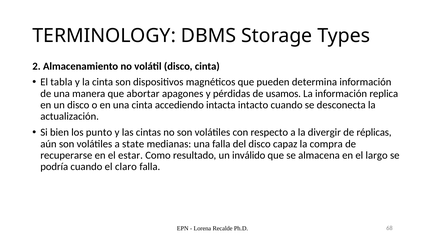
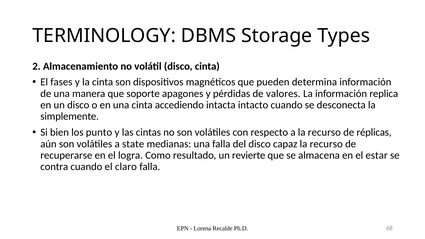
tabla: tabla -> fases (61, 82)
abortar: abortar -> soporte (143, 94)
usamos: usamos -> valores (283, 94)
actualización: actualización -> simplemente (70, 117)
a la divergir: divergir -> recurso (324, 132)
compra: compra -> recurso (326, 144)
estar: estar -> logra (130, 155)
inválido: inválido -> revierte (249, 155)
largo: largo -> estar (377, 155)
podría: podría -> contra (54, 167)
